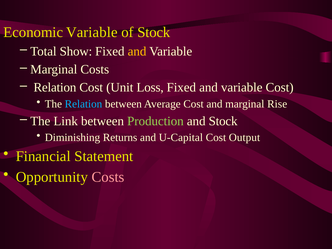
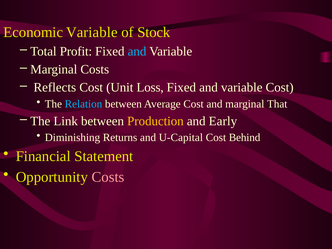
Show: Show -> Profit (76, 51)
and colour: yellow -> light blue (137, 51)
Relation: Relation -> Reflects (55, 87)
Rise: Rise -> That (277, 104)
Production colour: light green -> yellow (155, 121)
and Stock: Stock -> Early (223, 121)
Output: Output -> Behind (245, 138)
